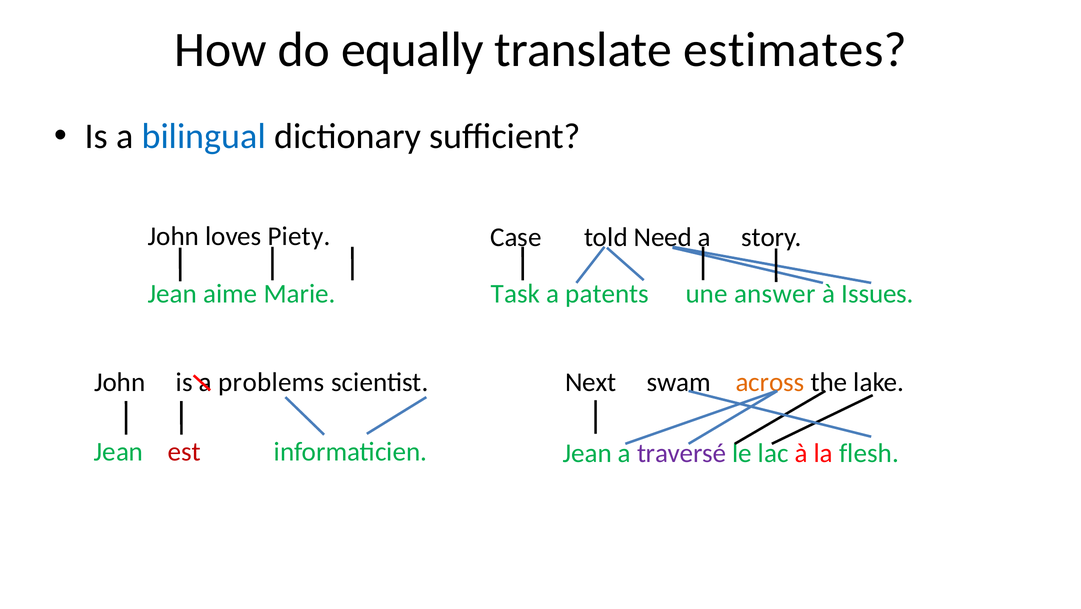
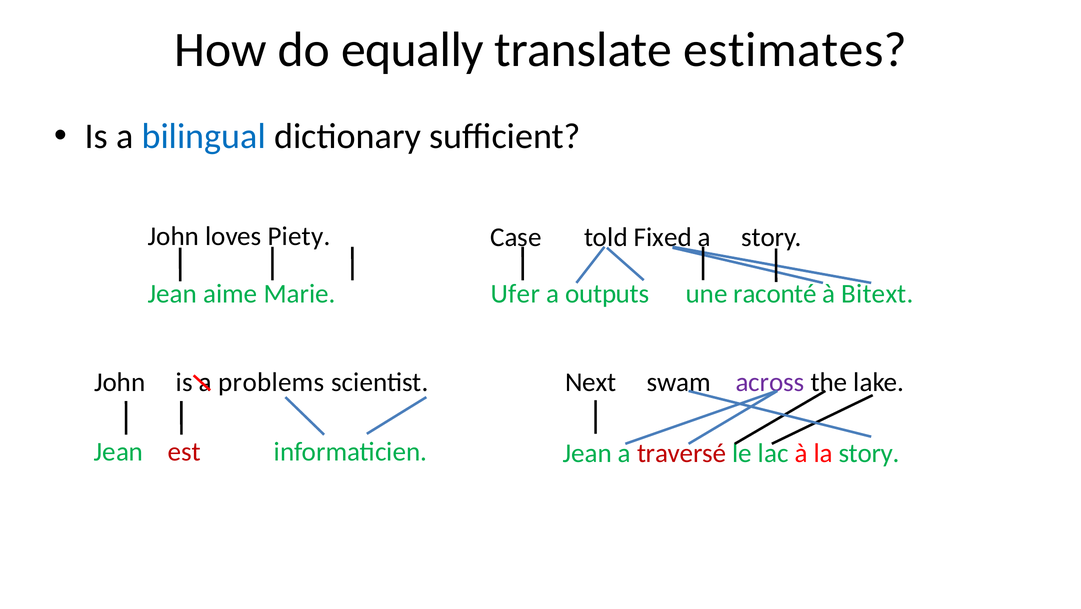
Need: Need -> Fixed (663, 238)
Task: Task -> Ufer (515, 294)
patents: patents -> outputs (607, 294)
answer: answer -> raconté (775, 294)
Issues: Issues -> Bitext (877, 294)
across colour: orange -> purple (770, 383)
traversé colour: purple -> red (682, 454)
la flesh: flesh -> story (869, 454)
